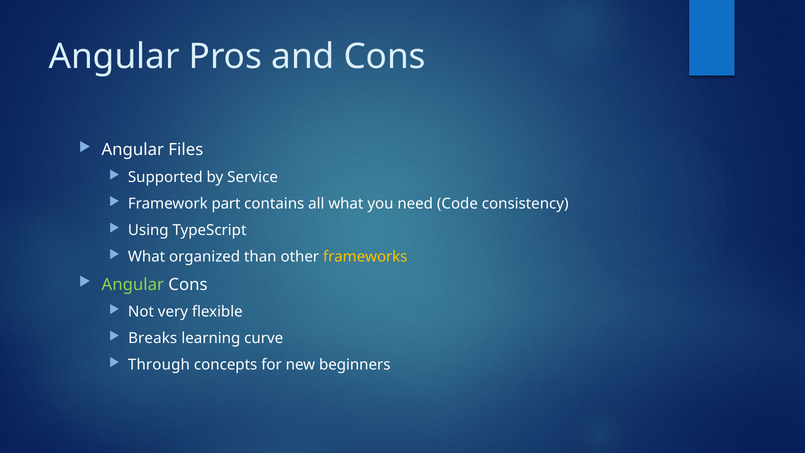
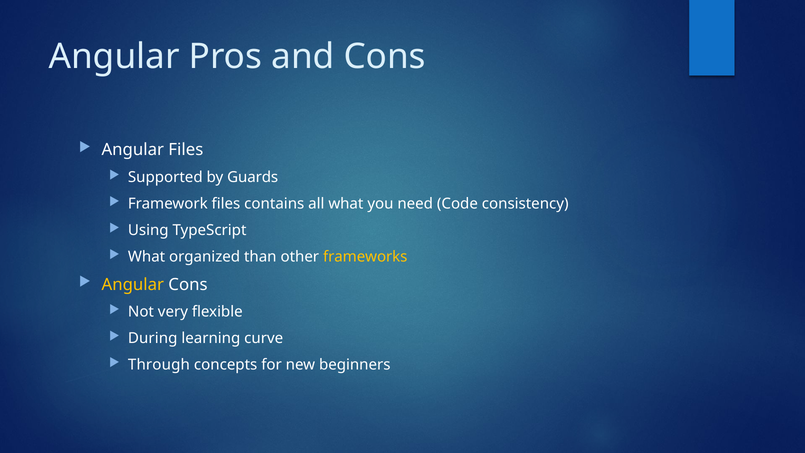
Service: Service -> Guards (253, 177)
Framework part: part -> files (226, 204)
Angular colour: light green -> yellow (133, 284)
Breaks: Breaks -> During (153, 338)
